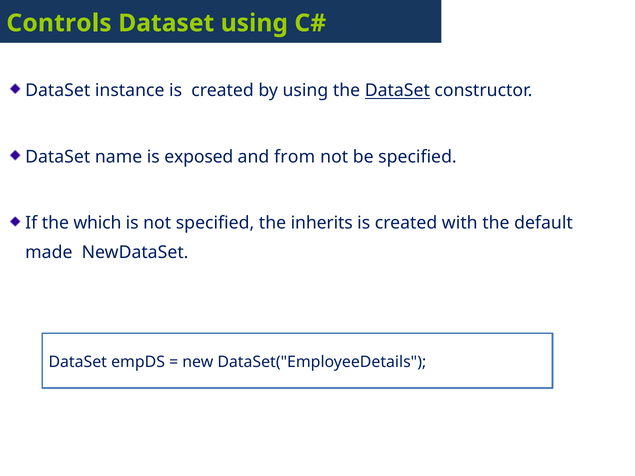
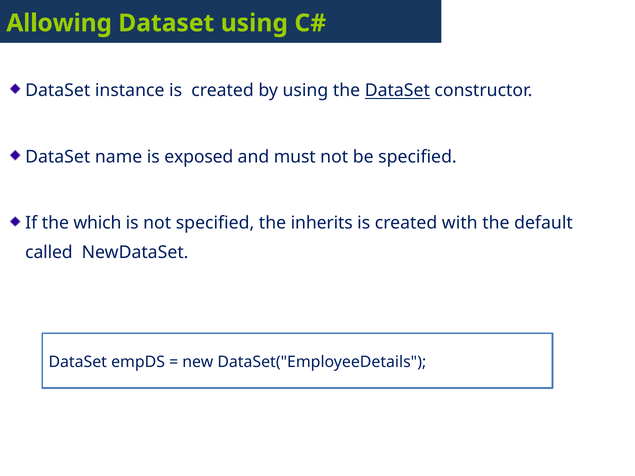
Controls: Controls -> Allowing (59, 23)
from: from -> must (295, 157)
made: made -> called (49, 253)
